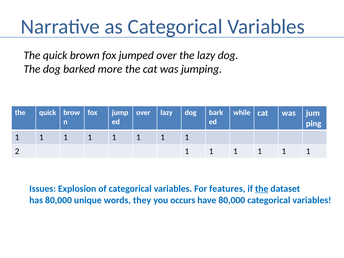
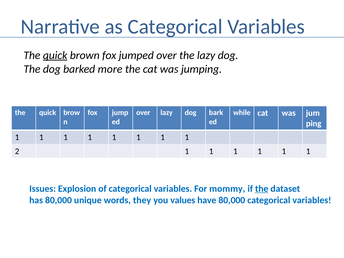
quick underline: none -> present (55, 55)
features: features -> mommy (227, 189)
occurs: occurs -> values (183, 200)
